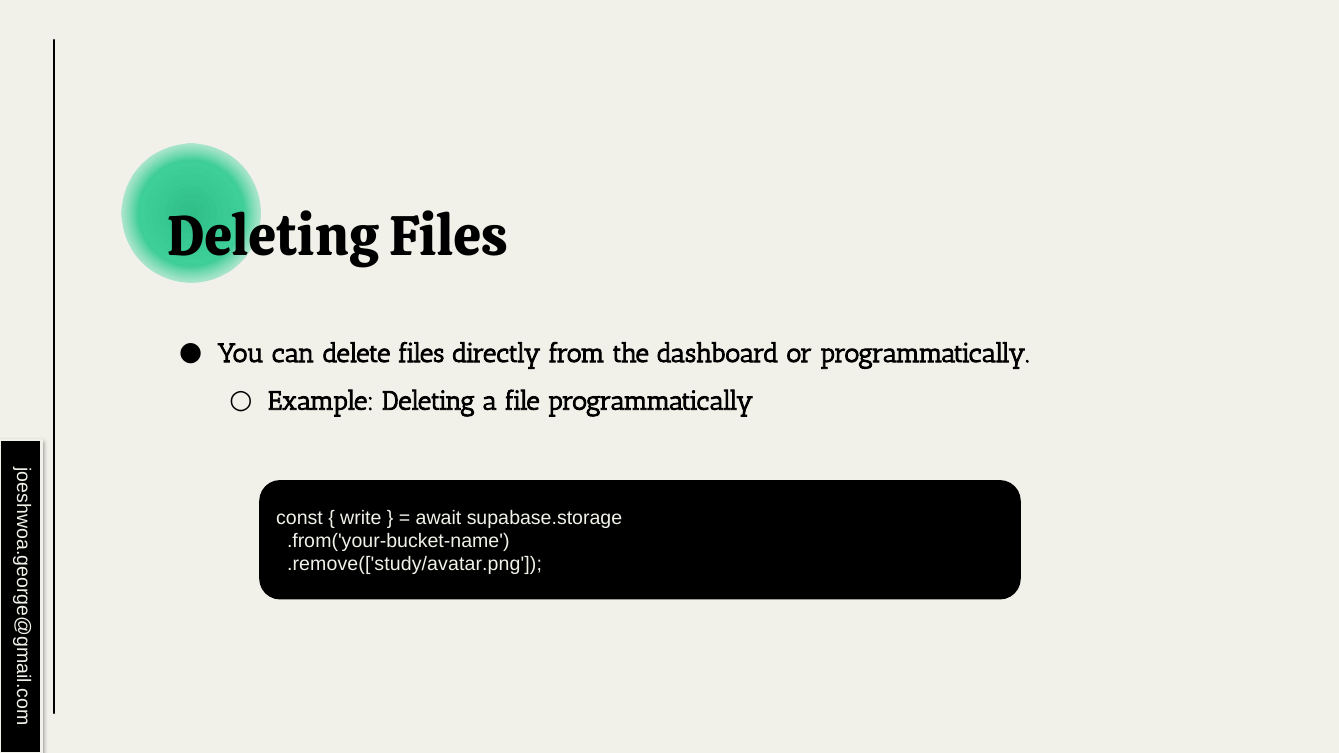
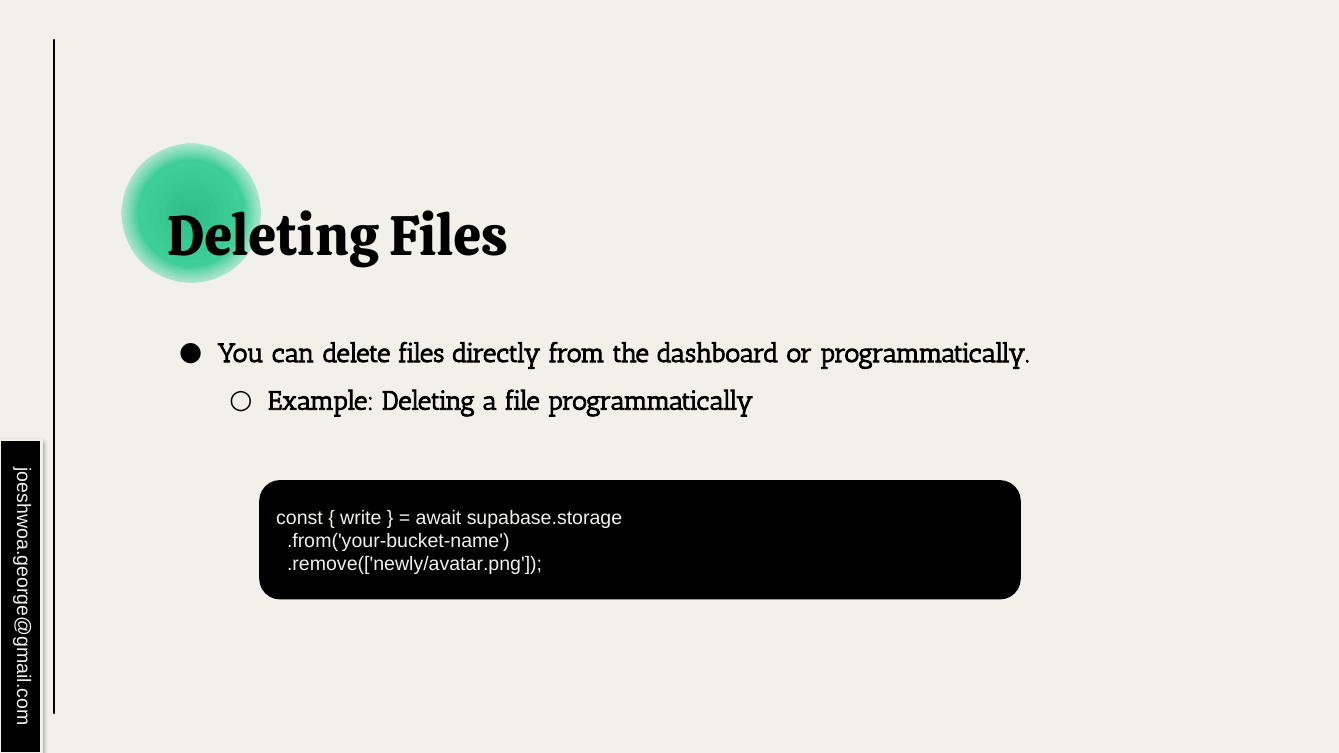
.remove(['study/avatar.png: .remove(['study/avatar.png -> .remove(['newly/avatar.png (415, 565)
